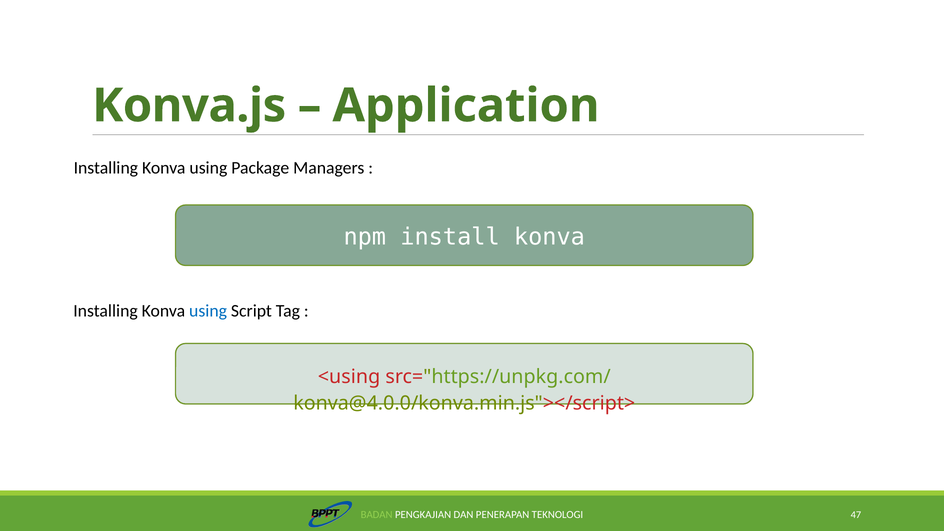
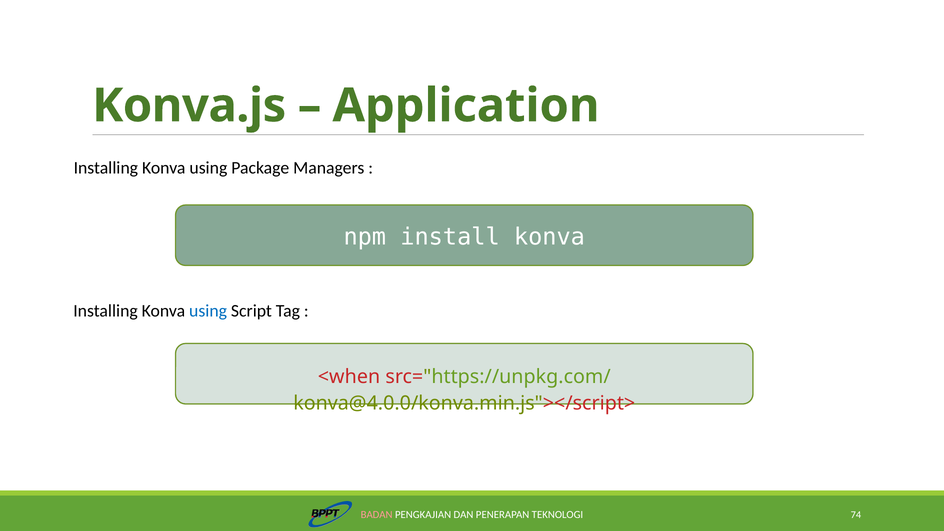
<using: <using -> <when (349, 377)
BADAN colour: light green -> pink (377, 515)
47: 47 -> 74 (856, 515)
